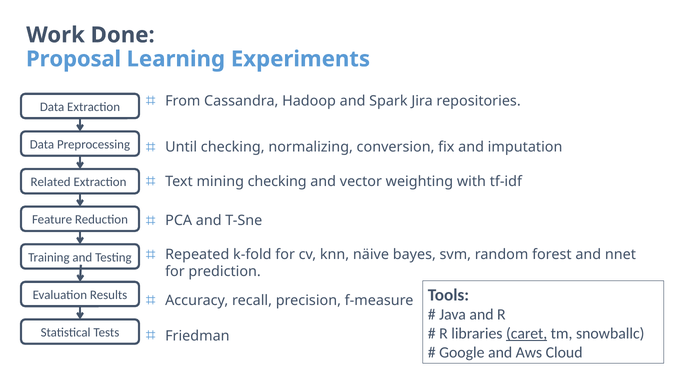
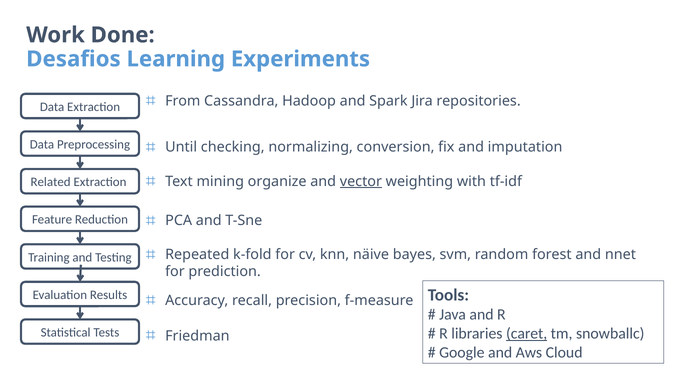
Proposal: Proposal -> Desafios (73, 59)
mining checking: checking -> organize (277, 182)
vector underline: none -> present (361, 182)
